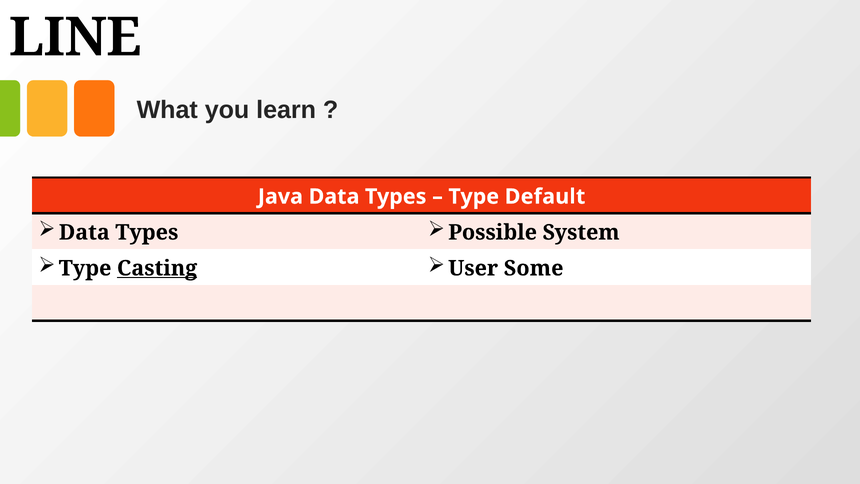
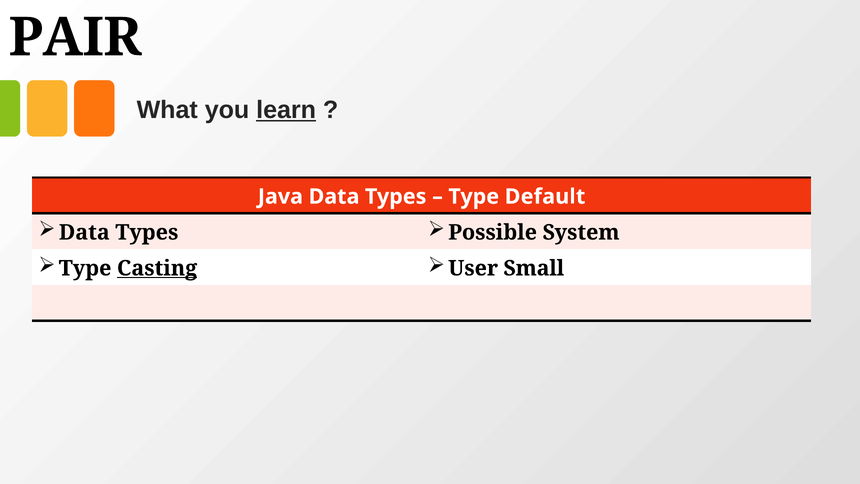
LINE: LINE -> PAIR (75, 38)
learn underline: none -> present (286, 110)
Some: Some -> Small (534, 268)
